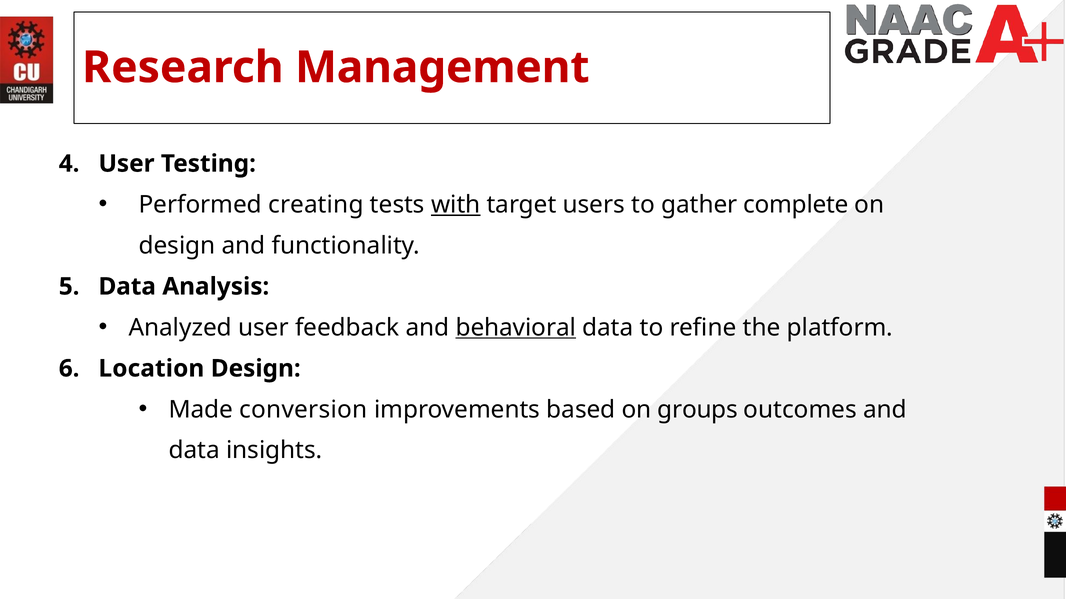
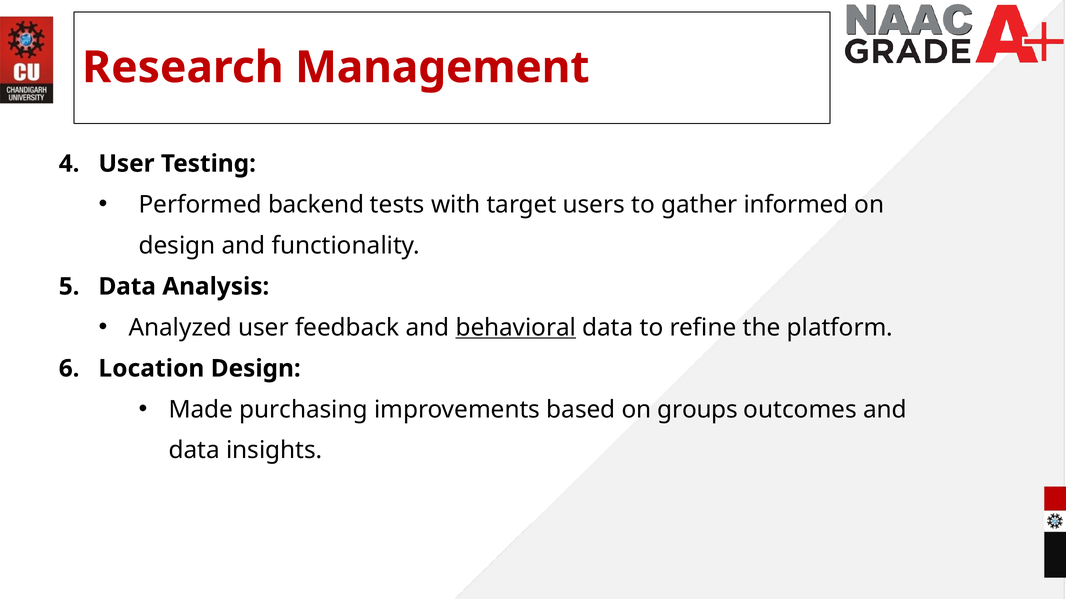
creating: creating -> backend (316, 205)
with underline: present -> none (456, 205)
complete: complete -> informed (796, 205)
conversion: conversion -> purchasing (304, 410)
